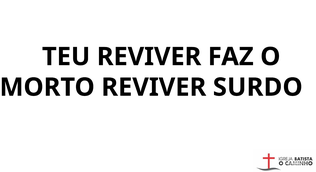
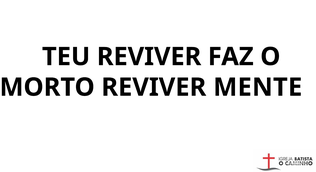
SURDO: SURDO -> MENTE (258, 87)
